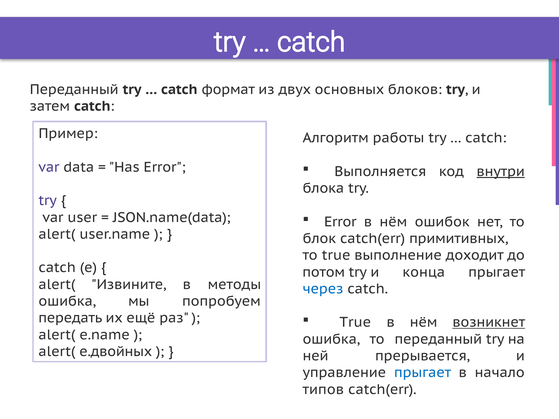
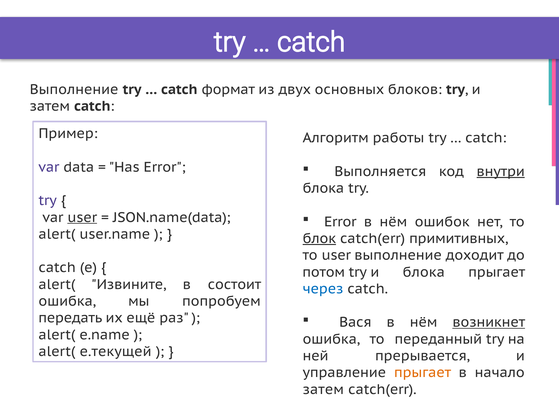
Переданный: Переданный -> Выполнение (74, 90)
user underline: none -> present (82, 218)
блок underline: none -> present (319, 239)
то true: true -> user (336, 255)
и конца: конца -> блока (424, 272)
методы: методы -> состоит (234, 285)
True: True -> Вася (355, 323)
e.двойных: e.двойных -> e.текущей (116, 352)
прыгает colour: blue -> orange (423, 373)
типов: типов -> затем (323, 390)
